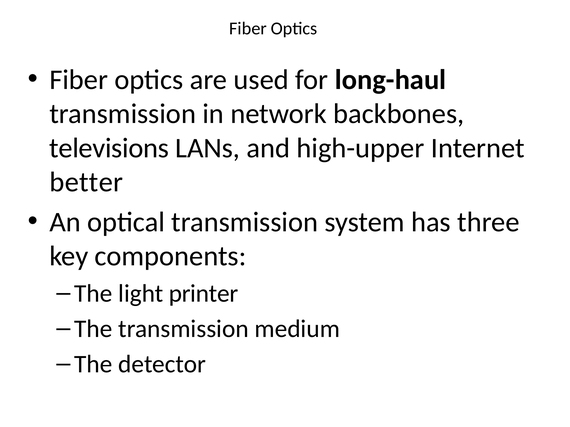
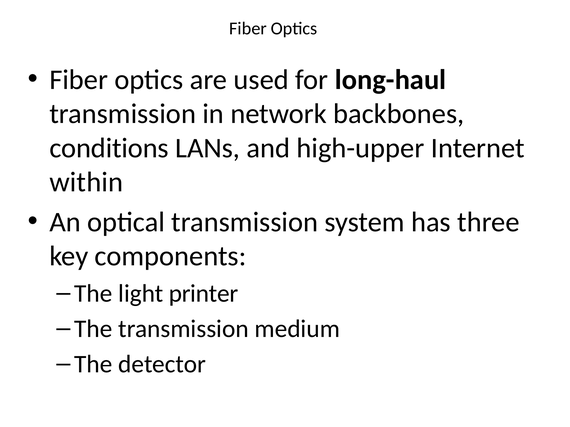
televisions: televisions -> conditions (109, 148)
better: better -> within (86, 182)
